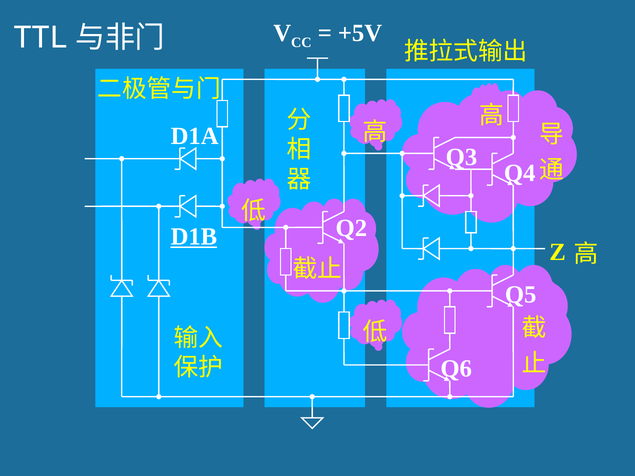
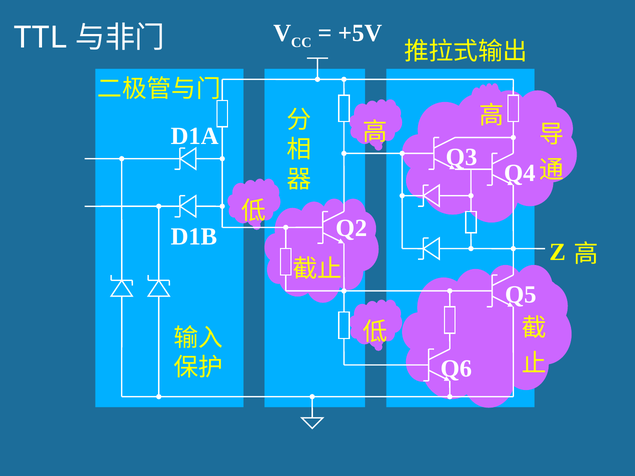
D1B underline: present -> none (194, 237)
